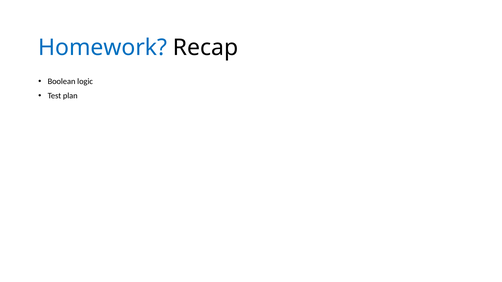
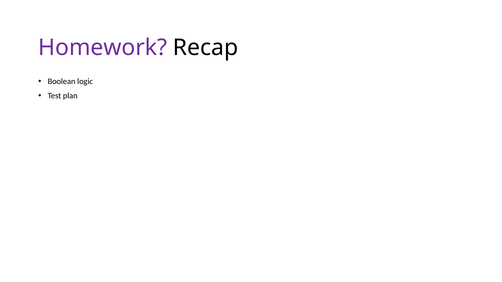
Homework colour: blue -> purple (103, 48)
